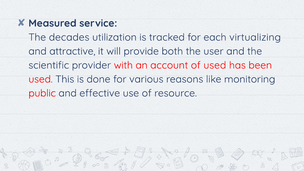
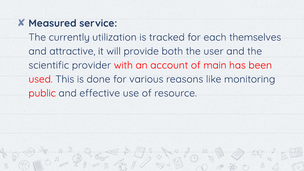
decades: decades -> currently (69, 37)
virtualizing: virtualizing -> themselves (255, 37)
of used: used -> main (215, 65)
